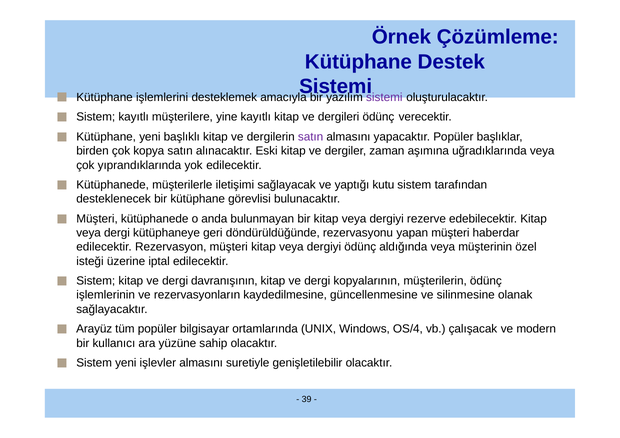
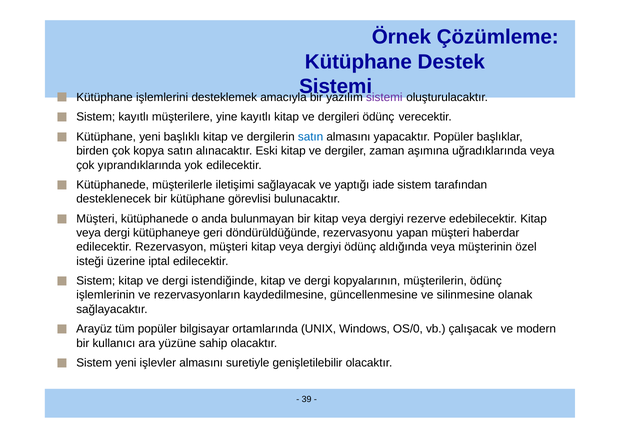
satın colour: purple -> blue (311, 137)
kutu: kutu -> iade (383, 185)
davranışının: davranışının -> istendiğinde (224, 281)
OS/4: OS/4 -> OS/0 (408, 329)
